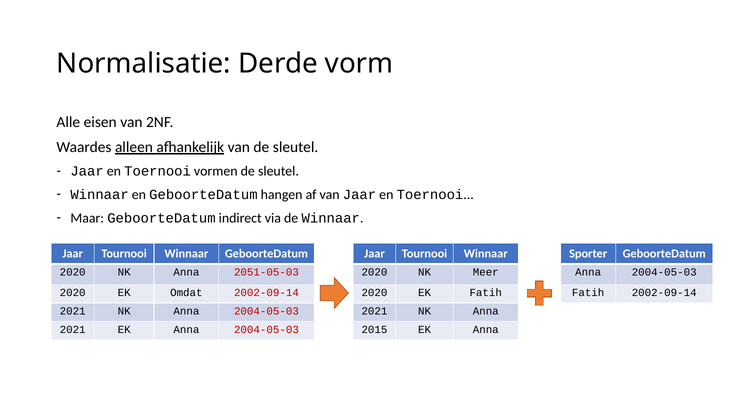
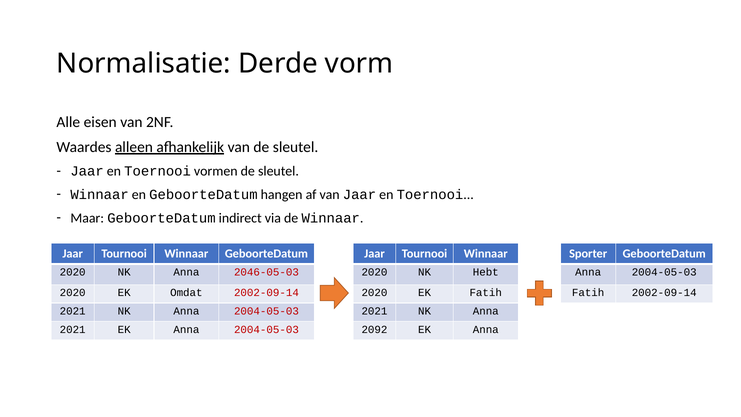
2051-05-03: 2051-05-03 -> 2046-05-03 (266, 272)
Meer: Meer -> Hebt (486, 272)
2015: 2015 -> 2092 (374, 329)
